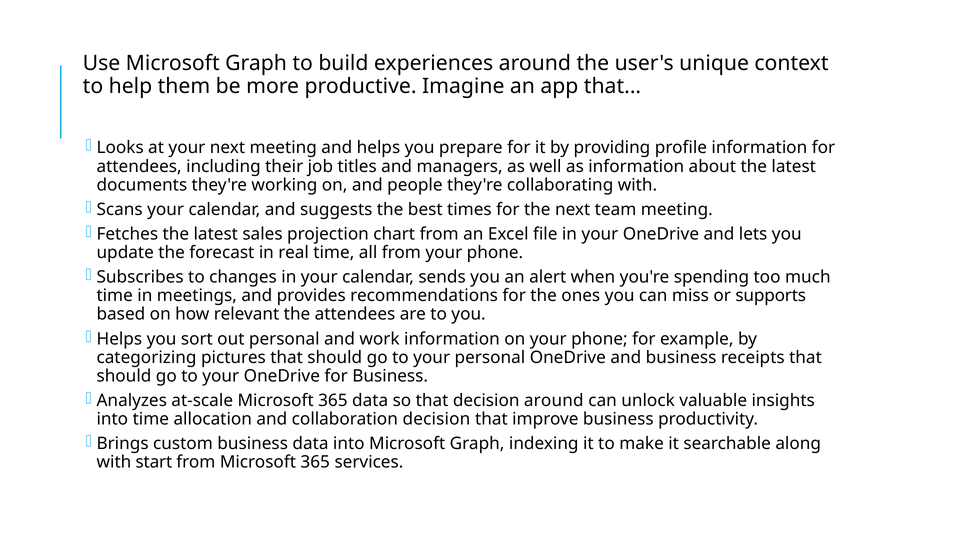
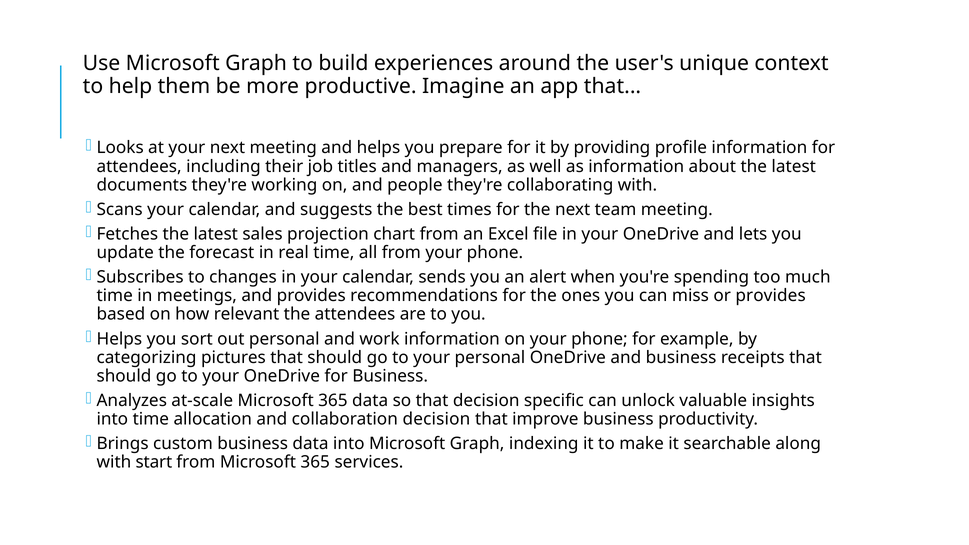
or supports: supports -> provides (771, 296)
decision around: around -> specific (554, 401)
